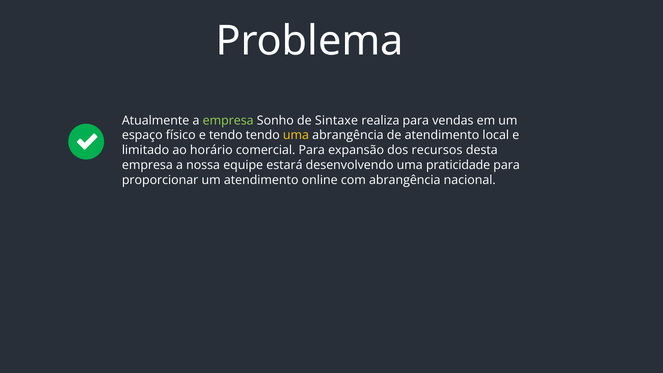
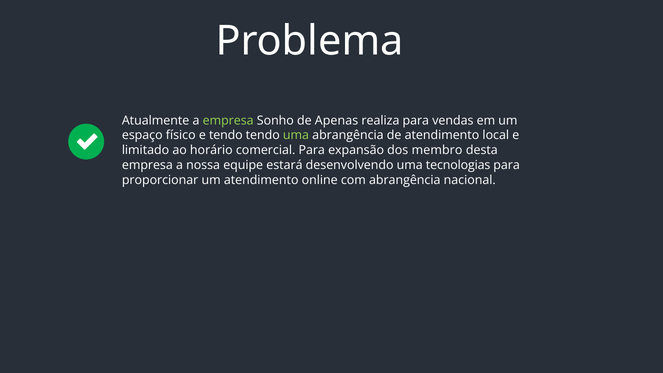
Sintaxe: Sintaxe -> Apenas (337, 120)
uma colour: yellow -> light green (296, 135)
recursos: recursos -> membro (437, 150)
praticidade: praticidade -> tecnologias (458, 165)
